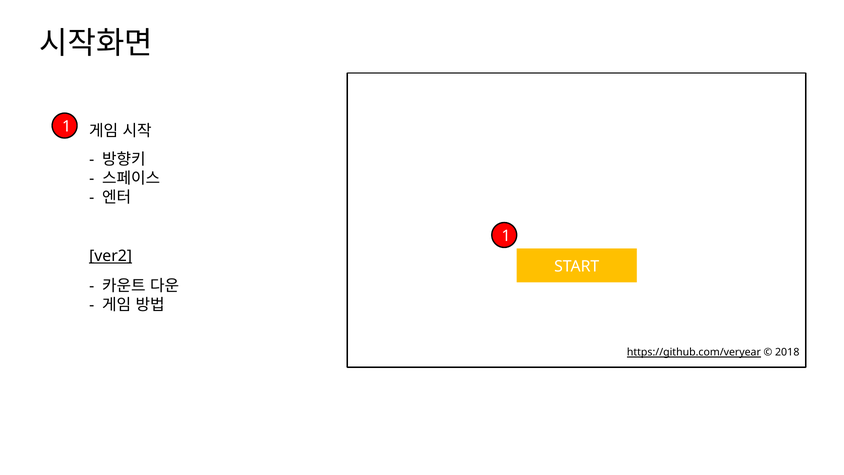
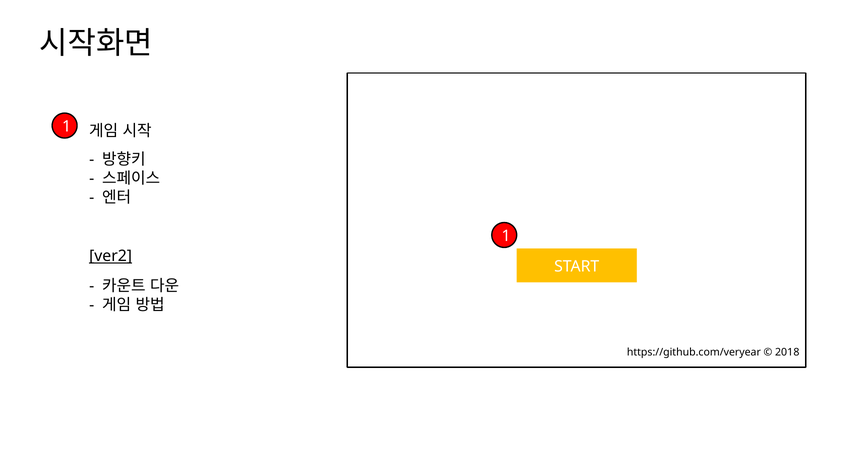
https://github.com/veryear underline: present -> none (694, 352)
